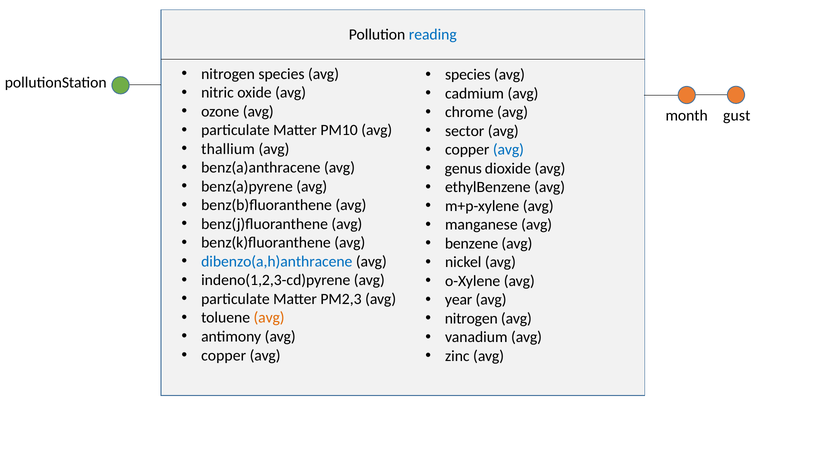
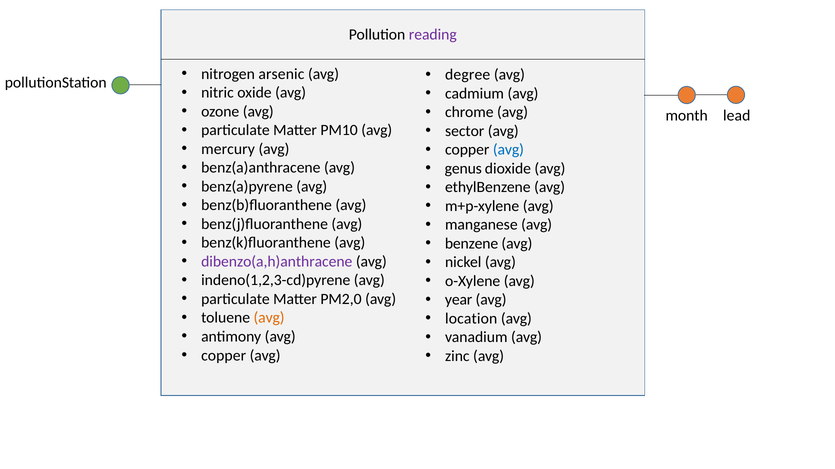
reading colour: blue -> purple (433, 35)
nitrogen species: species -> arsenic (281, 74)
species: species -> degree (468, 75)
gust: gust -> lead (737, 116)
thallium: thallium -> mercury (228, 149)
dibenzo(a,h)anthracene colour: blue -> purple (277, 262)
PM2,3: PM2,3 -> PM2,0 (341, 299)
nitrogen: nitrogen -> location (471, 319)
